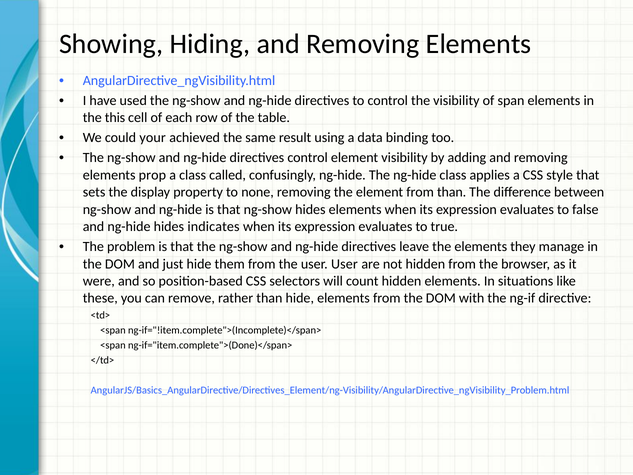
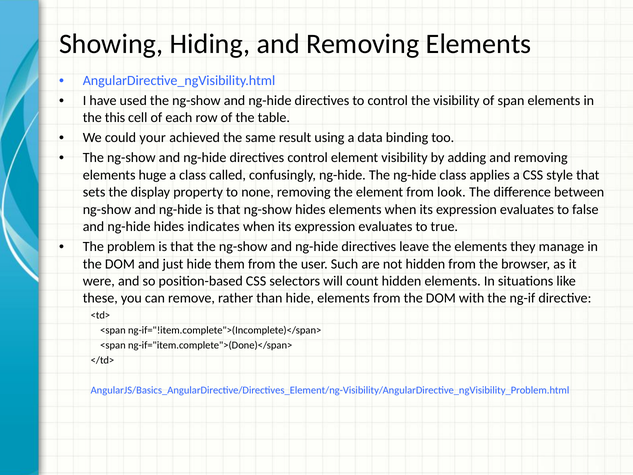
prop: prop -> huge (153, 175)
from than: than -> look (452, 192)
user User: User -> Such (344, 264)
